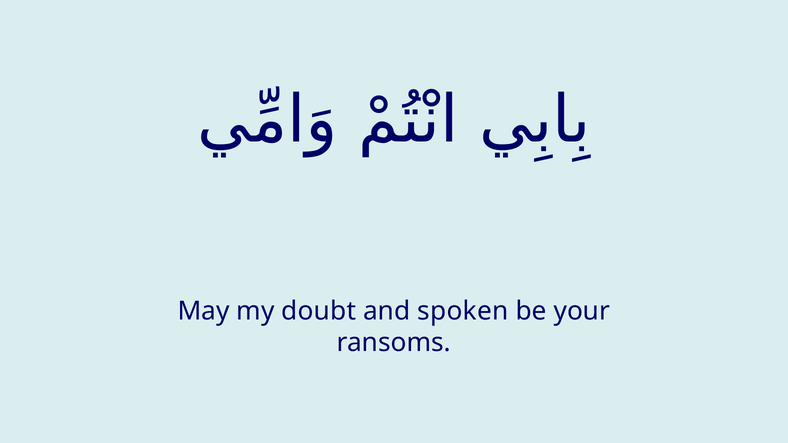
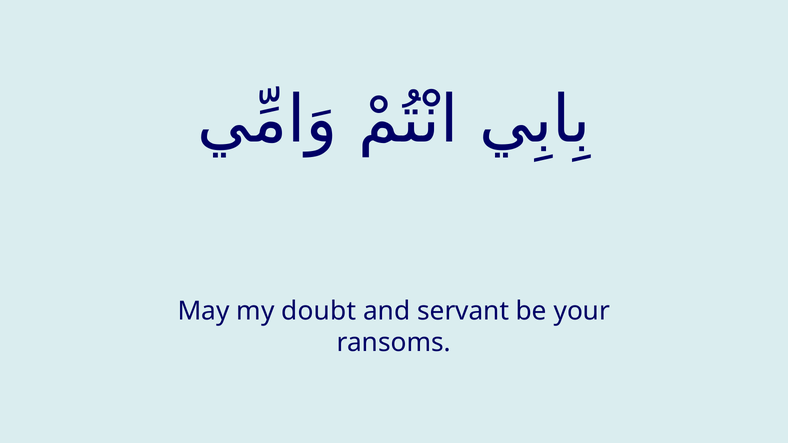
spoken: spoken -> servant (463, 311)
